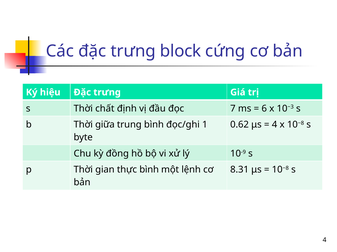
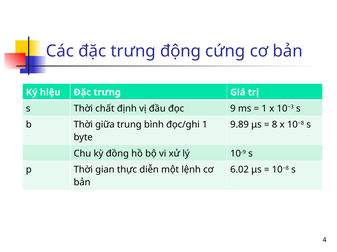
block: block -> động (181, 51)
7: 7 -> 9 (233, 109)
6: 6 -> 1 (264, 109)
0.62: 0.62 -> 9.89 (240, 125)
4: 4 -> 8 (275, 125)
thực bình: bình -> diễn (149, 170)
8.31: 8.31 -> 6.02 (240, 170)
